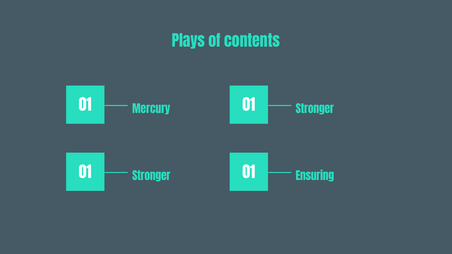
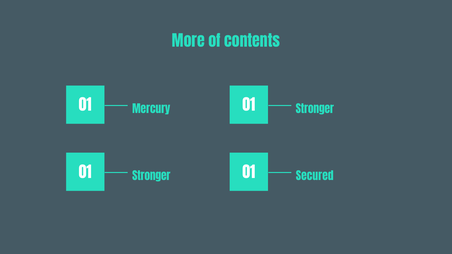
Plays: Plays -> More (188, 42)
Ensuring: Ensuring -> Secured (315, 177)
